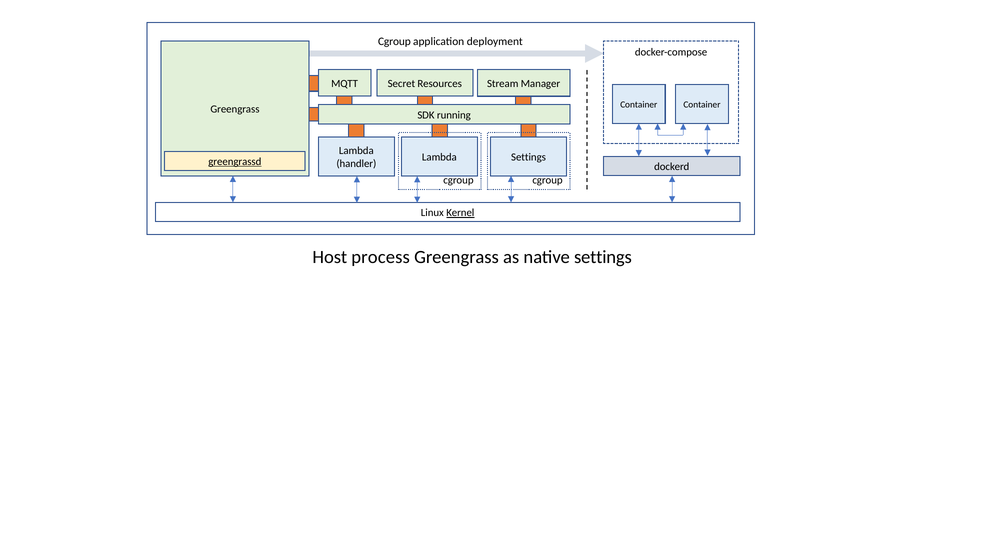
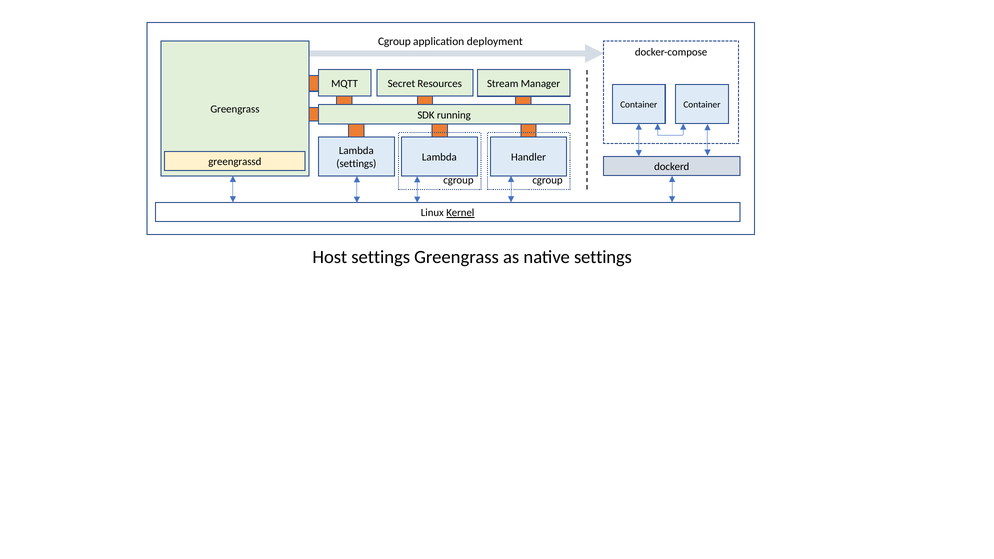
Settings: Settings -> Handler (529, 157)
greengrassd underline: present -> none (235, 162)
handler: handler -> settings (356, 164)
Host process: process -> settings (381, 257)
